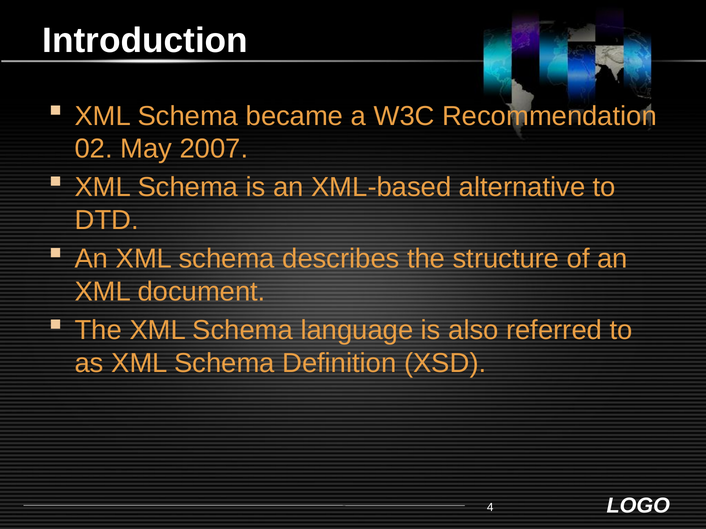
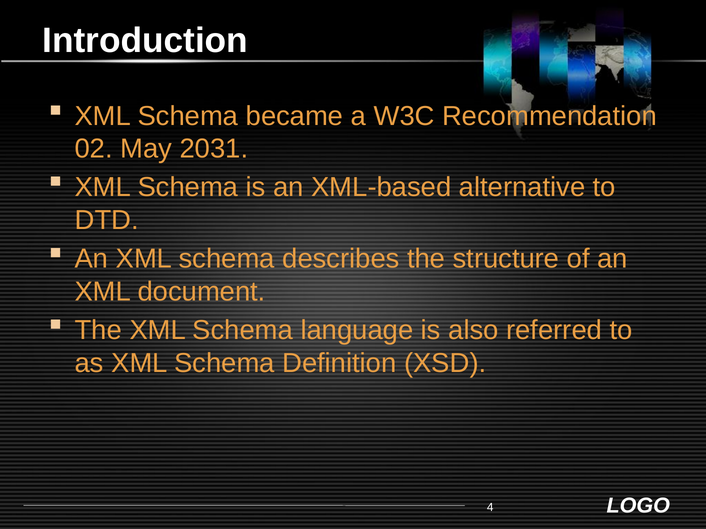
2007: 2007 -> 2031 (214, 149)
